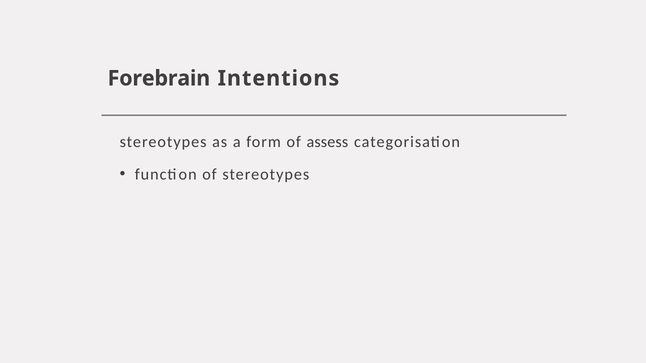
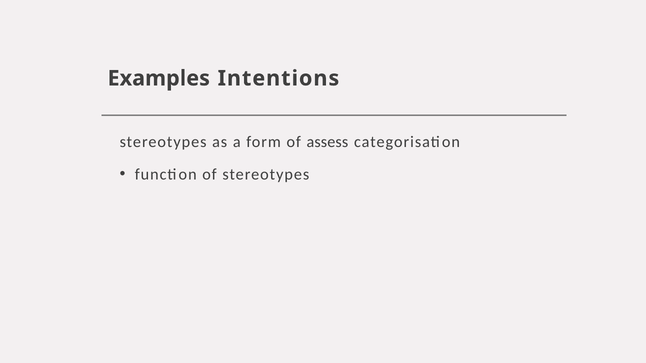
Forebrain: Forebrain -> Examples (159, 78)
